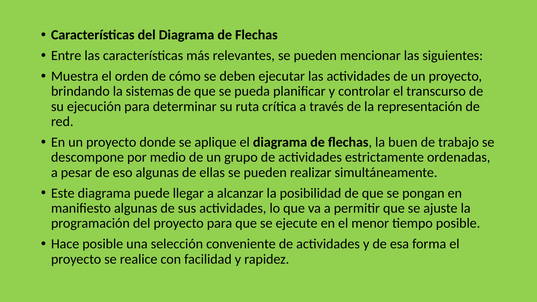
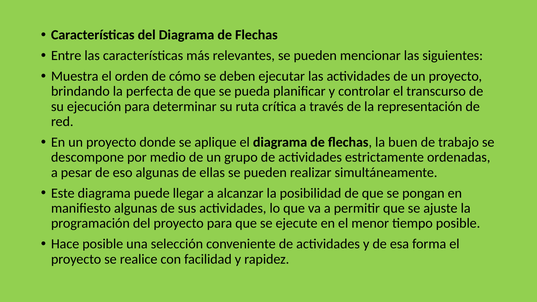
sistemas: sistemas -> perfecta (150, 91)
